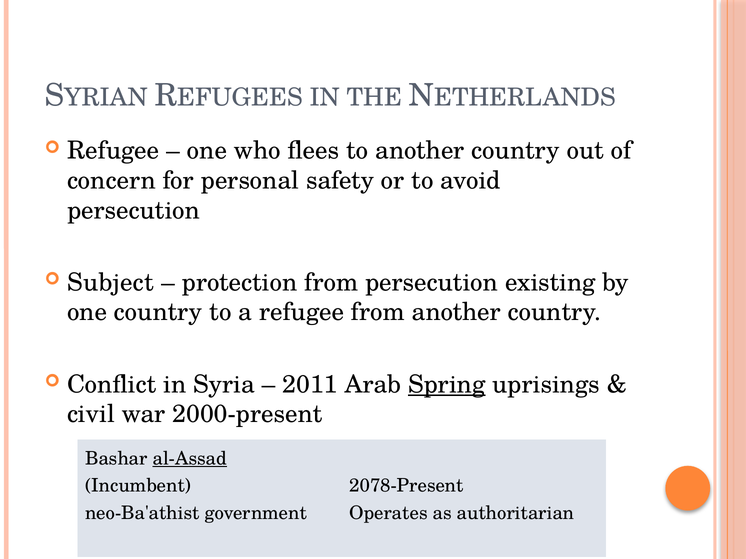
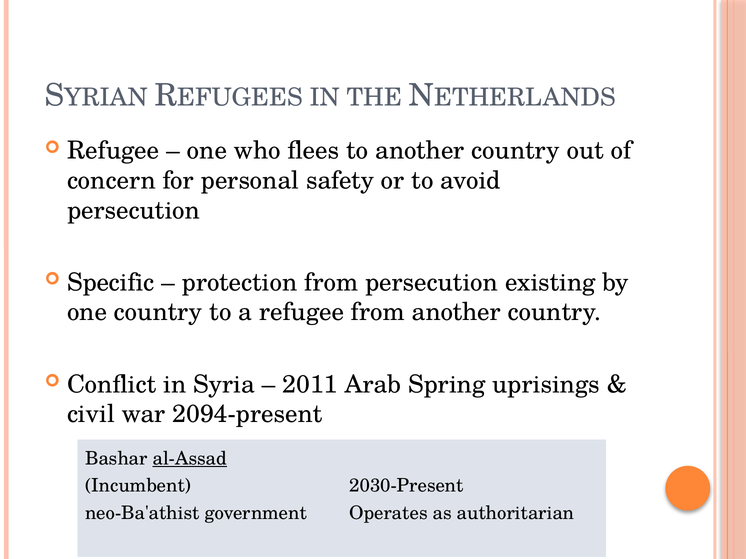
Subject: Subject -> Specific (111, 283)
Spring underline: present -> none (447, 385)
2000-present: 2000-present -> 2094-present (247, 415)
2078-Present: 2078-Present -> 2030-Present (406, 486)
